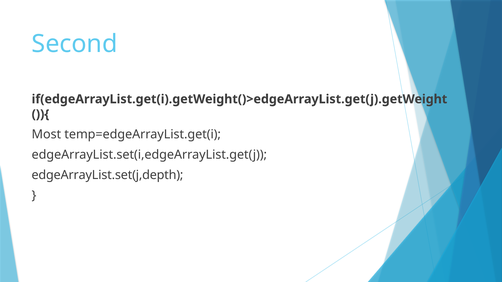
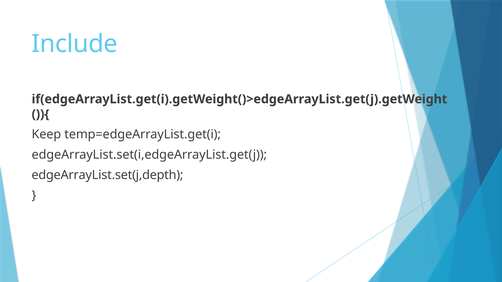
Second: Second -> Include (75, 44)
Most: Most -> Keep (46, 135)
